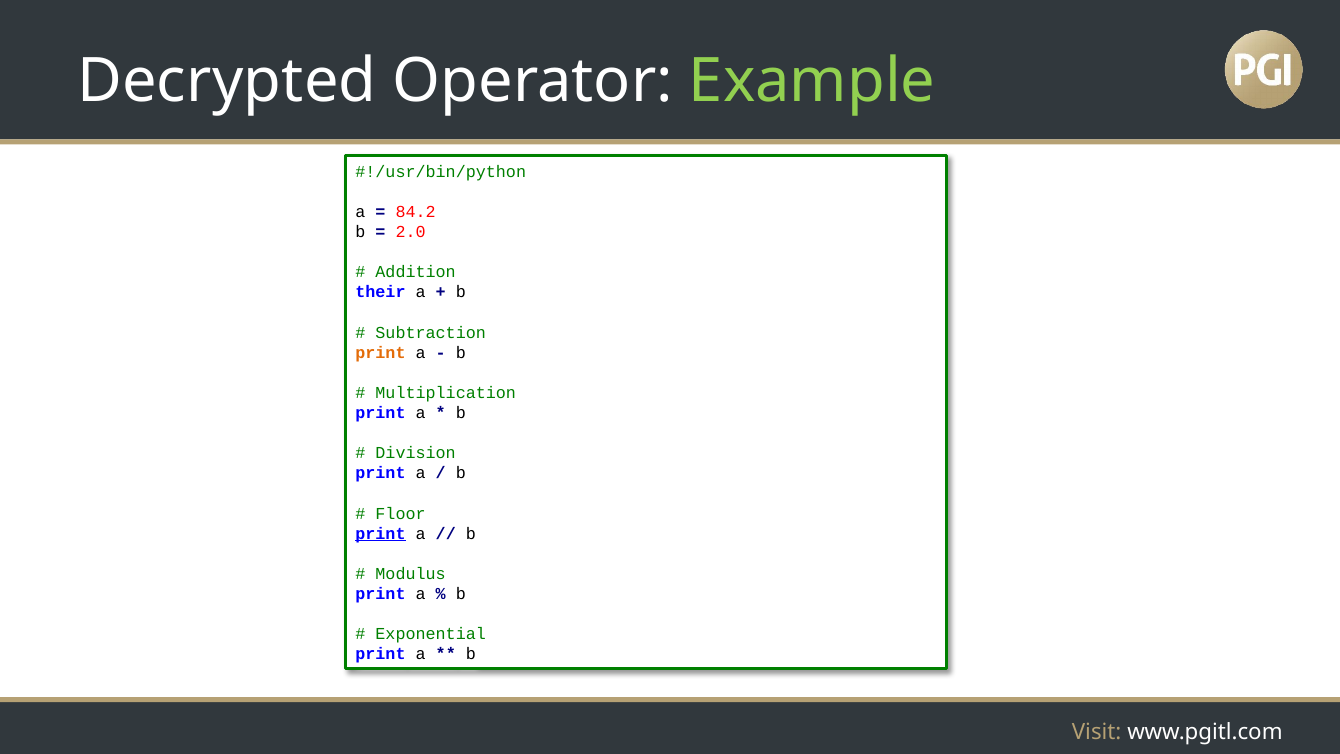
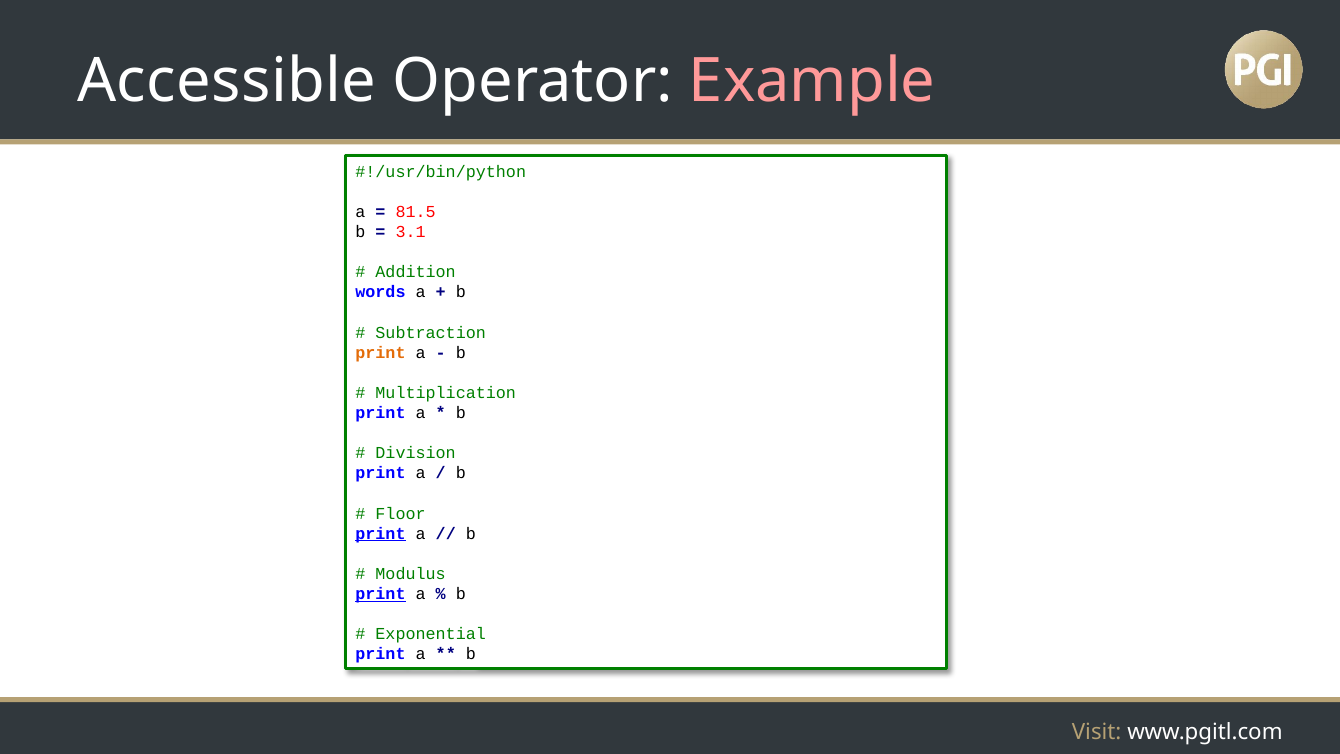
Decrypted: Decrypted -> Accessible (227, 81)
Example colour: light green -> pink (812, 81)
84.2: 84.2 -> 81.5 (416, 212)
2.0: 2.0 -> 3.1 (411, 232)
their: their -> words (380, 292)
print underline: none -> present (380, 594)
